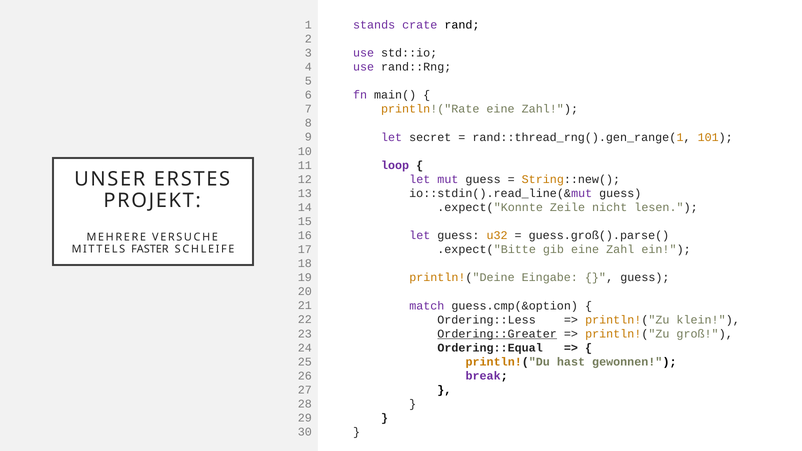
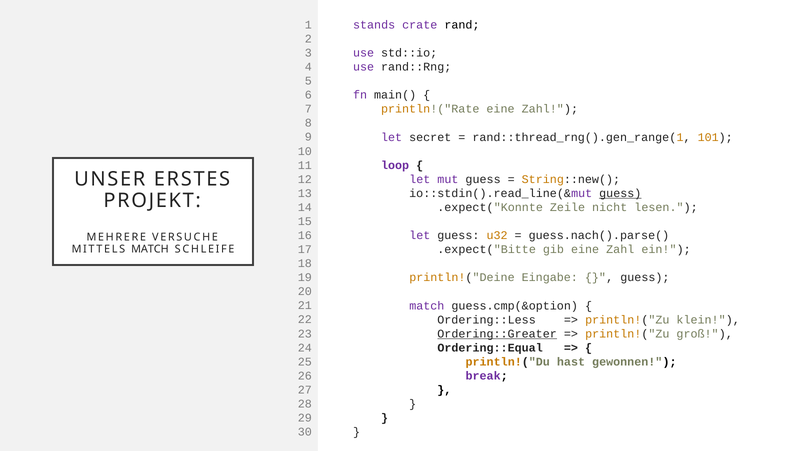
guess underline: none -> present (620, 193)
guess.groß().parse(: guess.groß().parse( -> guess.nach().parse( (599, 236)
MITTELS FASTER: FASTER -> MATCH (150, 249)
